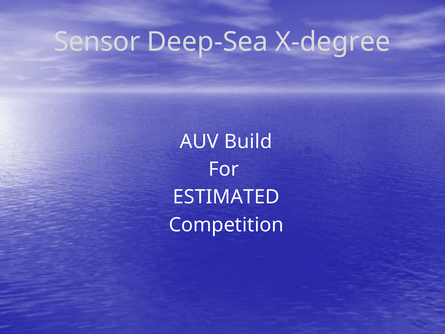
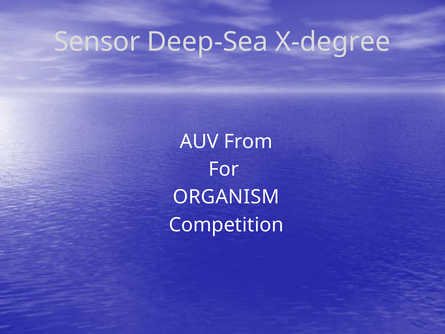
Build: Build -> From (248, 142)
ESTIMATED: ESTIMATED -> ORGANISM (226, 197)
